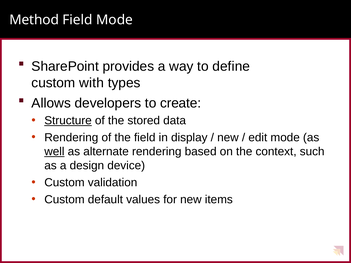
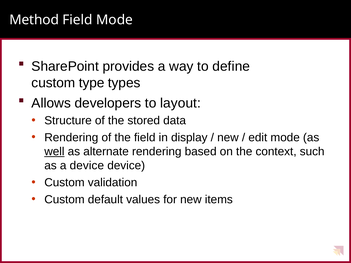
with: with -> type (92, 83)
create: create -> layout (181, 103)
Structure underline: present -> none (68, 121)
a design: design -> device (87, 166)
